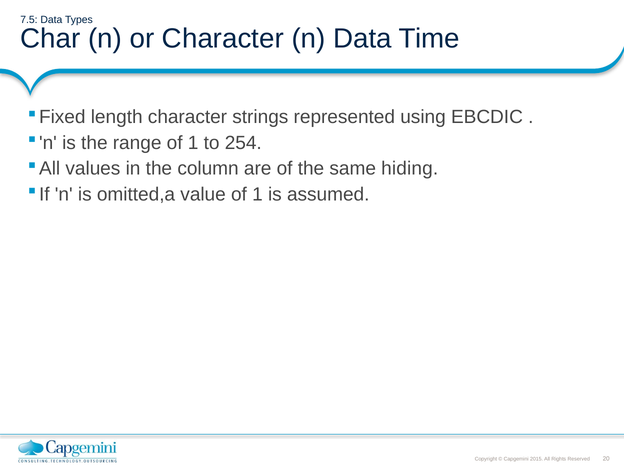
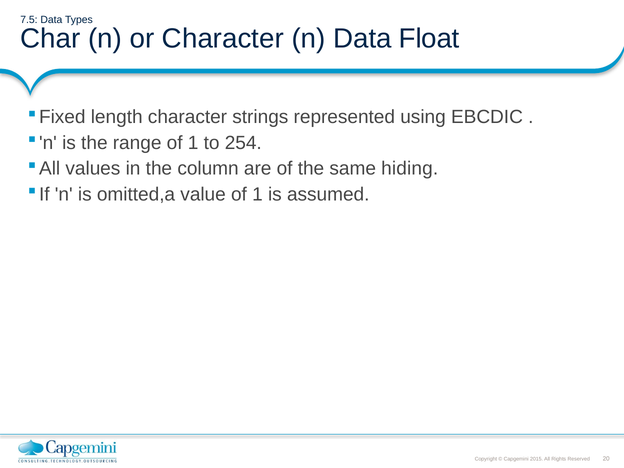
Time: Time -> Float (429, 39)
